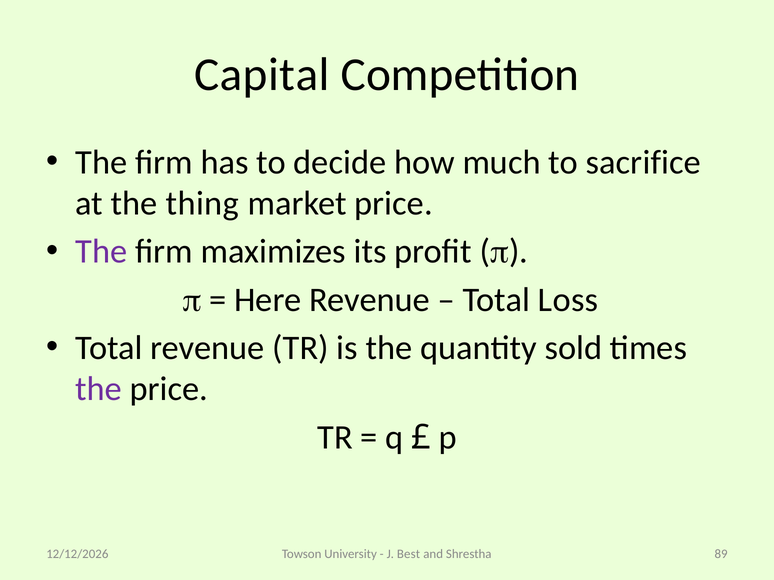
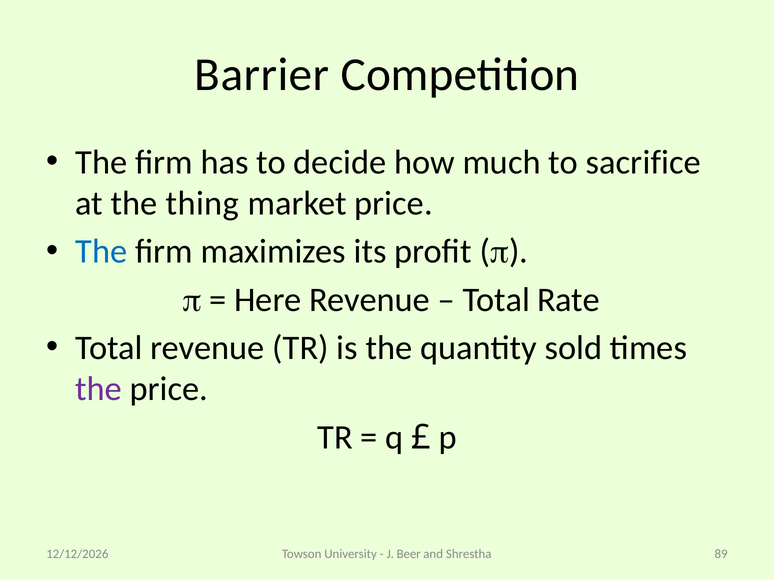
Capital: Capital -> Barrier (262, 75)
The colour: purple -> blue (101, 252)
Loss: Loss -> Rate (568, 300)
Best: Best -> Beer (409, 554)
